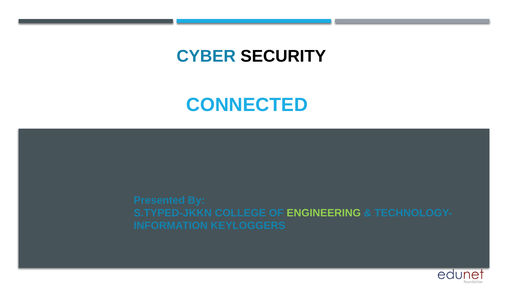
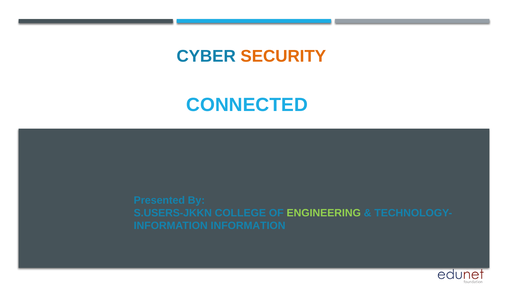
SECURITY colour: black -> orange (283, 56)
S.TYPED-JKKN: S.TYPED-JKKN -> S.USERS-JKKN (173, 213)
KEYLOGGERS: KEYLOGGERS -> INFORMATION (248, 226)
